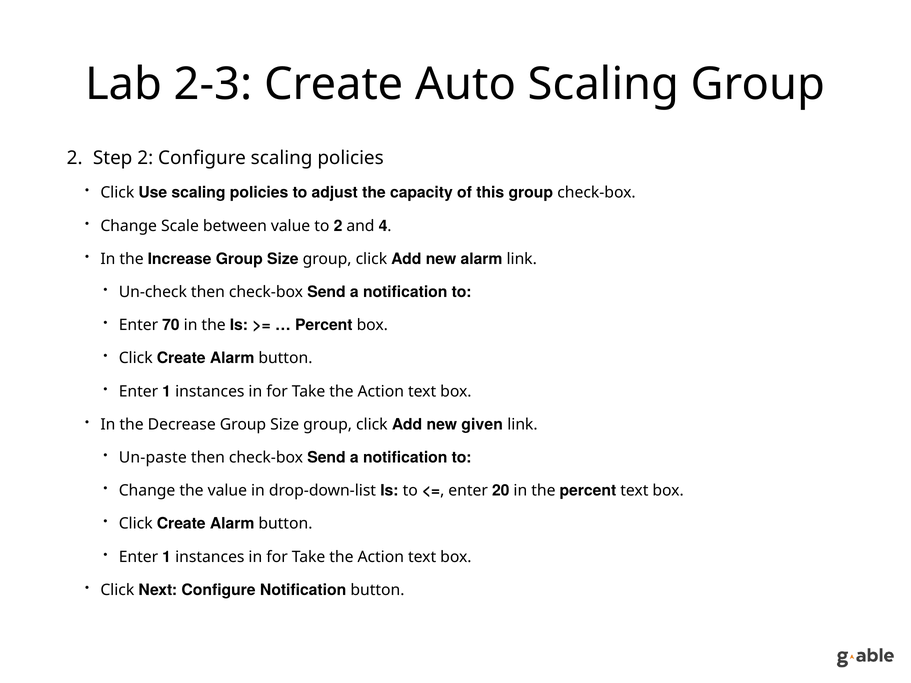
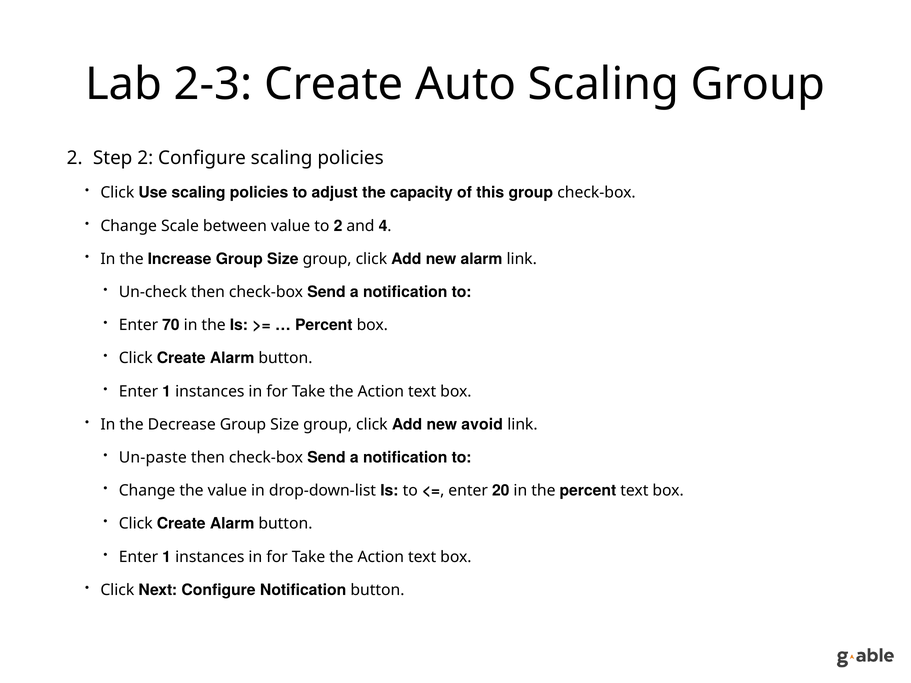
given: given -> avoid (482, 425)
